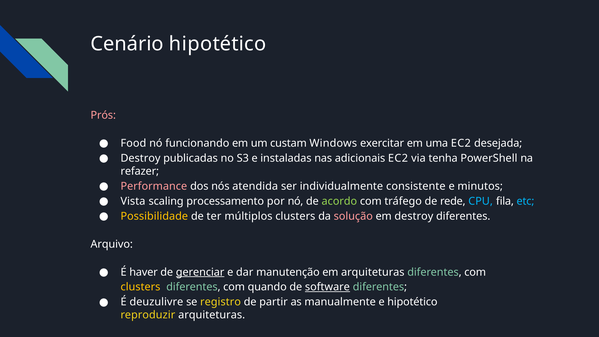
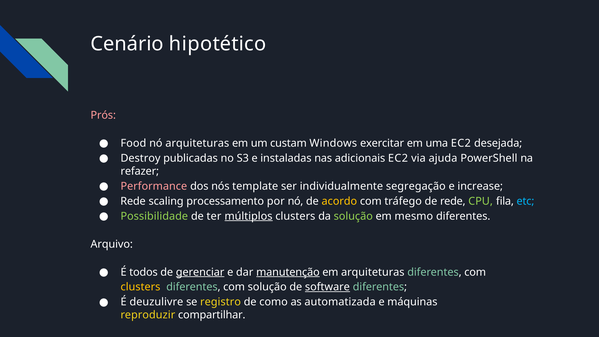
nó funcionando: funcionando -> arquiteturas (197, 143)
tenha: tenha -> ajuda (443, 158)
atendida: atendida -> template (255, 186)
consistente: consistente -> segregação (416, 186)
minutos: minutos -> increase (480, 186)
Vista: Vista -> Rede (133, 201)
acordo colour: light green -> yellow (339, 201)
CPU colour: light blue -> light green (481, 201)
Possibilidade colour: yellow -> light green (154, 216)
múltiplos underline: none -> present (248, 216)
solução colour: pink -> light green (353, 216)
em destroy: destroy -> mesmo (414, 216)
haver: haver -> todos (144, 272)
manutenção underline: none -> present (288, 272)
com quando: quando -> solução (267, 287)
partir: partir -> como (274, 302)
manualmente: manualmente -> automatizada (340, 302)
e hipotético: hipotético -> máquinas (412, 302)
reproduzir arquiteturas: arquiteturas -> compartilhar (212, 315)
